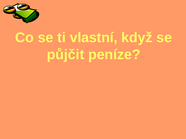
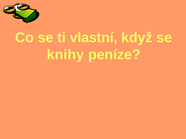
půjčit: půjčit -> knihy (65, 55)
